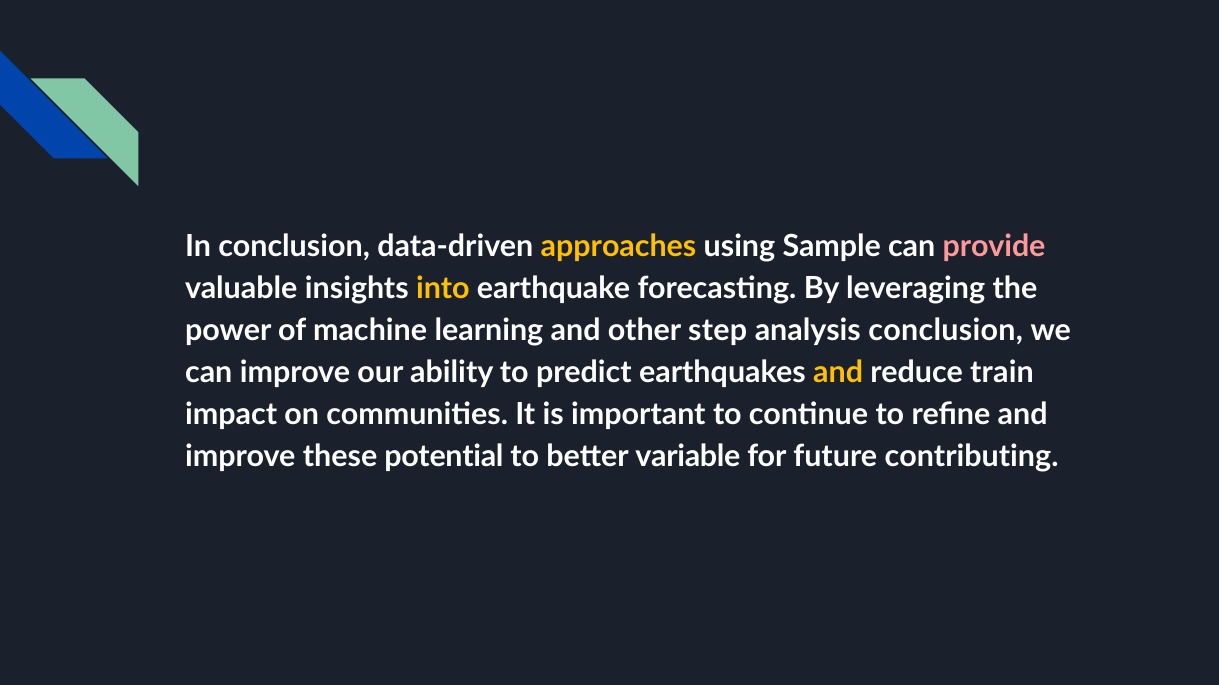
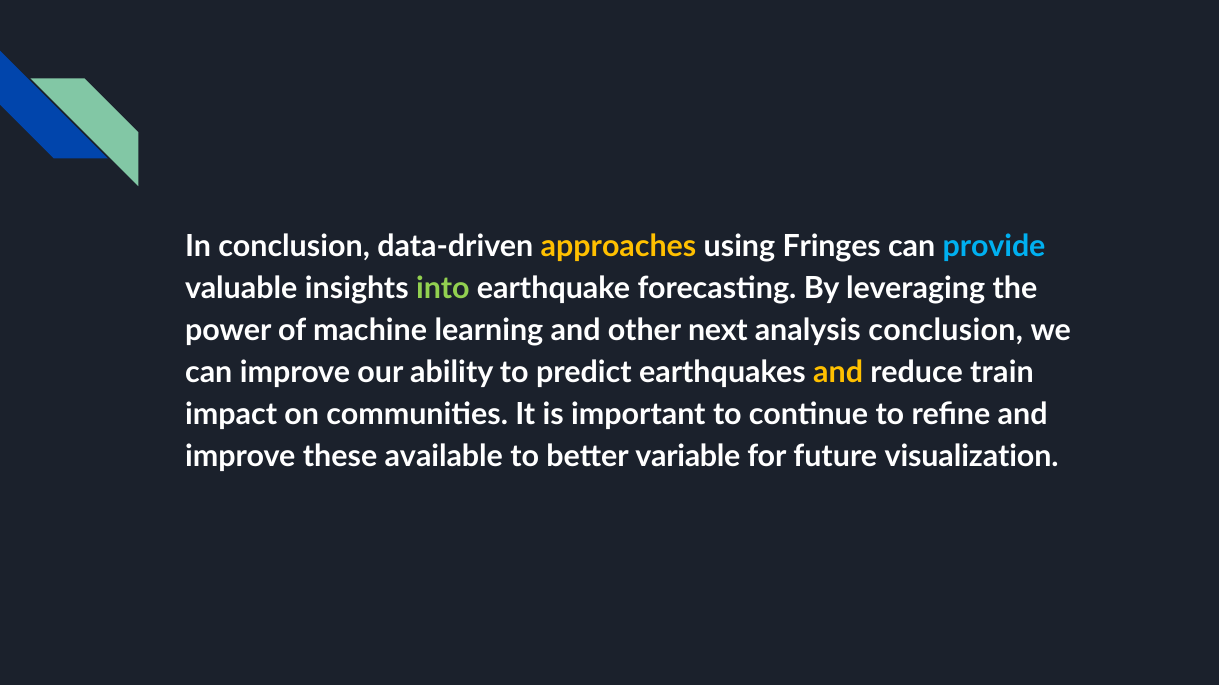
Sample: Sample -> Fringes (832, 247)
provide colour: pink -> light blue (994, 247)
into colour: yellow -> light green (443, 289)
step: step -> next (718, 331)
potential: potential -> available (444, 457)
contributing: contributing -> visualization (972, 457)
